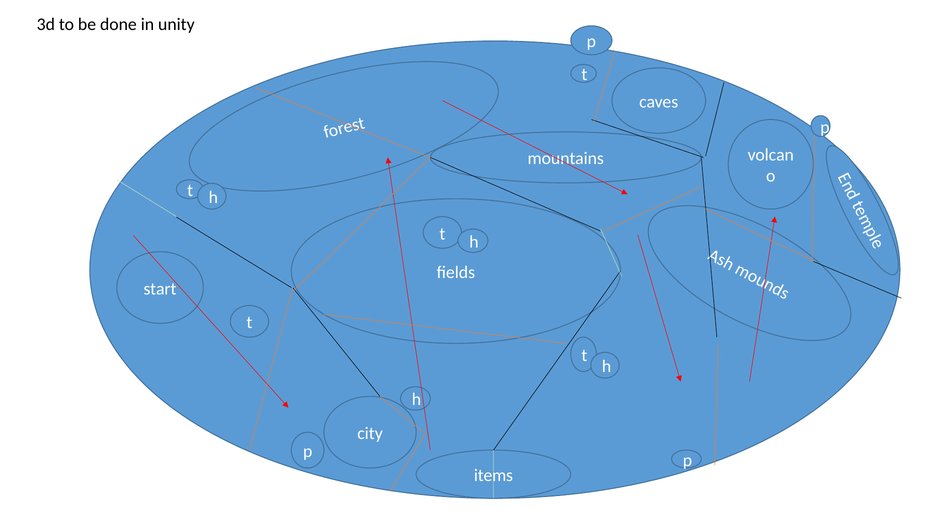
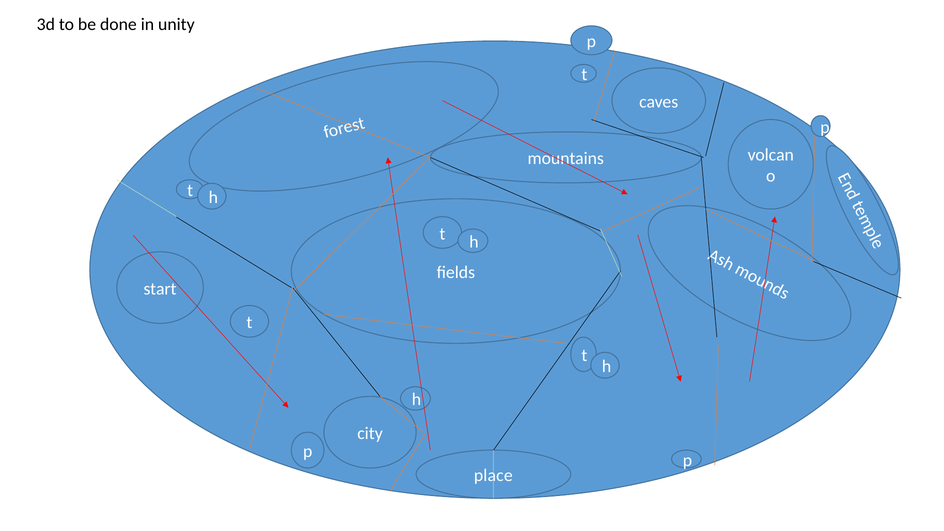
items: items -> place (493, 475)
